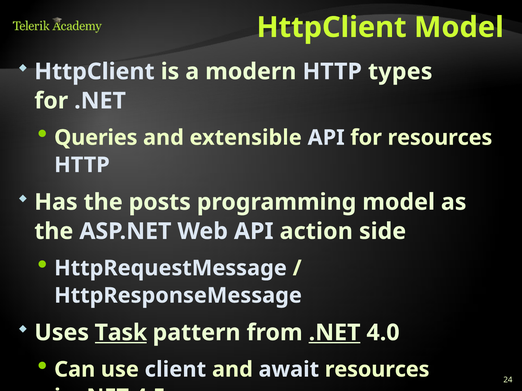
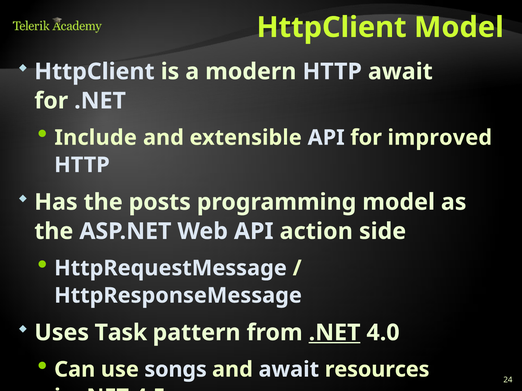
HTTP types: types -> await (400, 72)
Queries: Queries -> Include (96, 138)
for resources: resources -> improved (440, 138)
Task underline: present -> none (121, 333)
client: client -> songs (176, 370)
